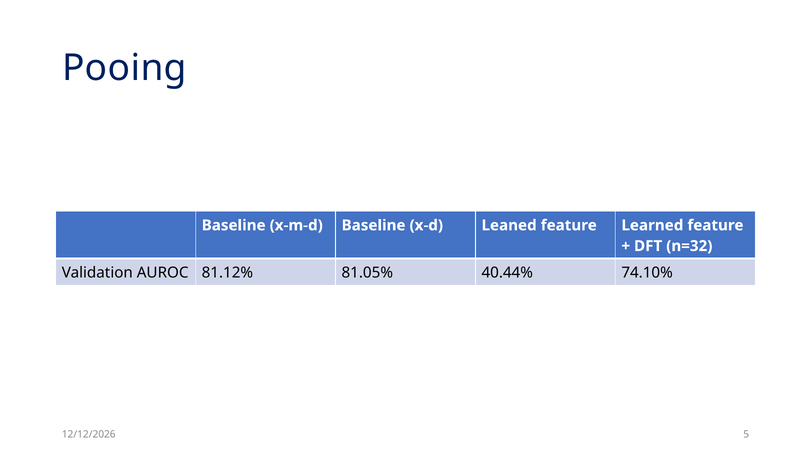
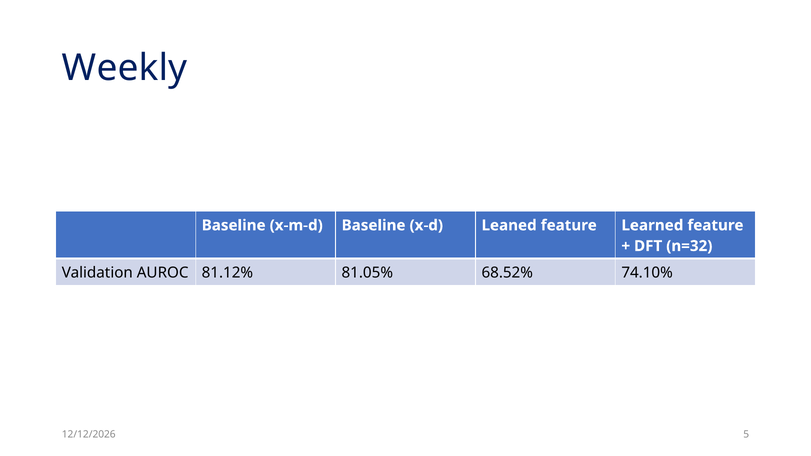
Pooing: Pooing -> Weekly (125, 68)
40.44%: 40.44% -> 68.52% (507, 273)
